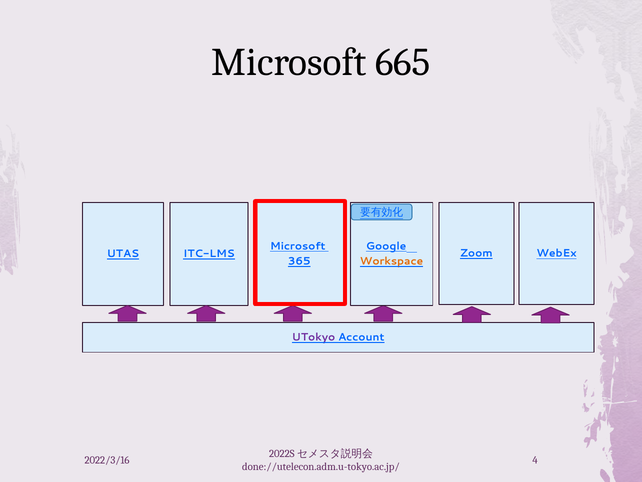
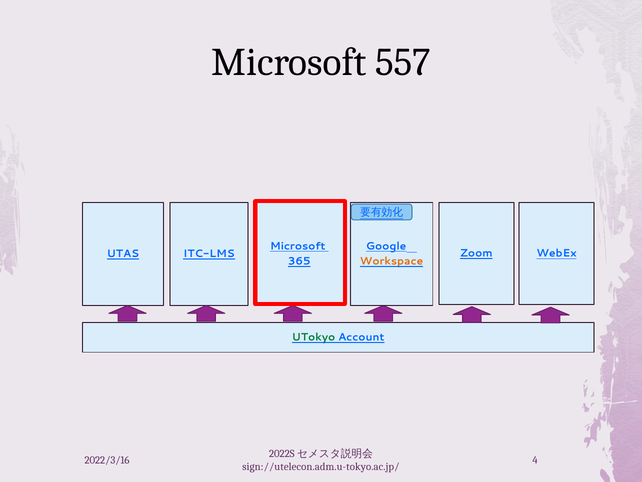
665: 665 -> 557 (403, 62)
UTokyo colour: purple -> green (314, 337)
done://utelecon.adm.u-tokyo.ac.jp/: done://utelecon.adm.u-tokyo.ac.jp/ -> sign://utelecon.adm.u-tokyo.ac.jp/ (321, 466)
